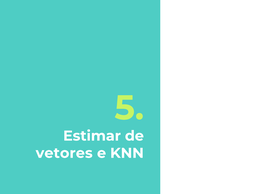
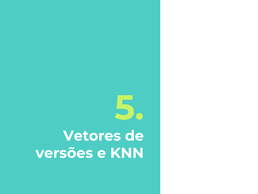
Estimar: Estimar -> Vetores (92, 136)
vetores: vetores -> versões (64, 153)
